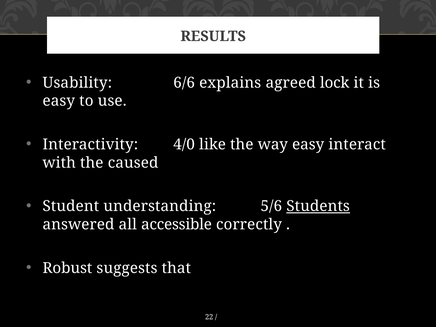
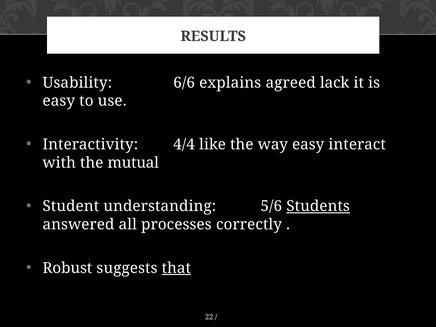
lock: lock -> lack (335, 83)
4/0: 4/0 -> 4/4 (184, 145)
caused: caused -> mutual (133, 163)
accessible: accessible -> processes (176, 224)
that underline: none -> present (176, 268)
